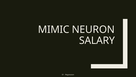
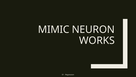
SALARY: SALARY -> WORKS (97, 40)
